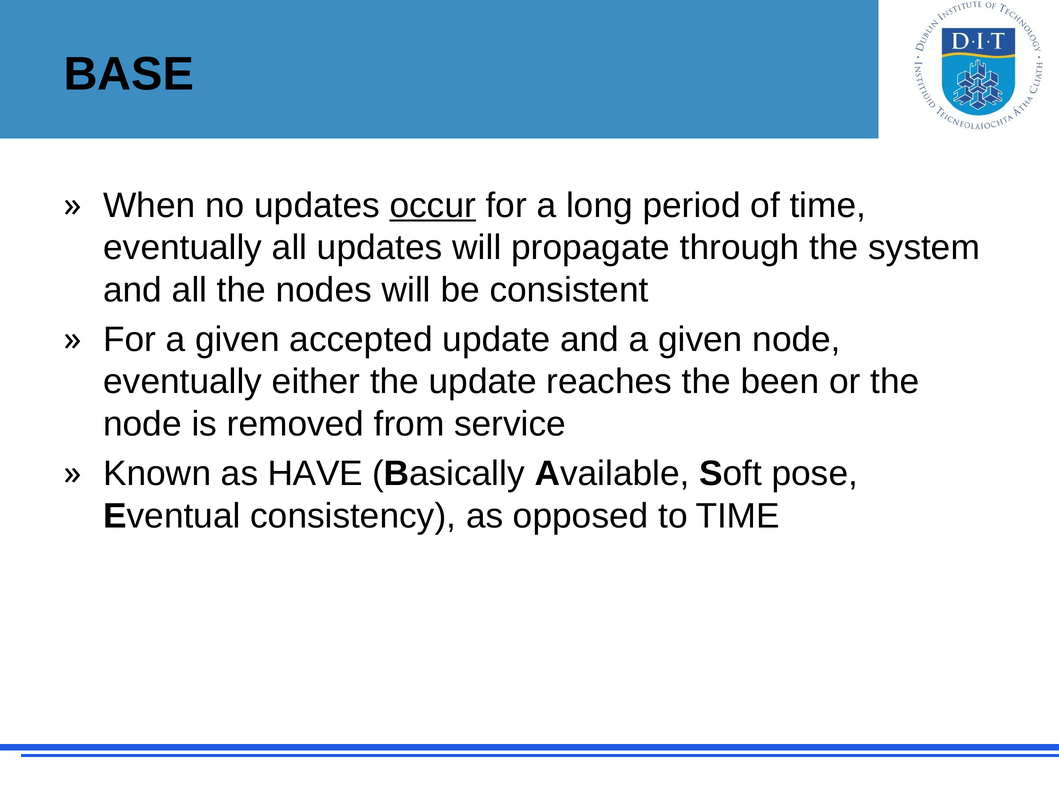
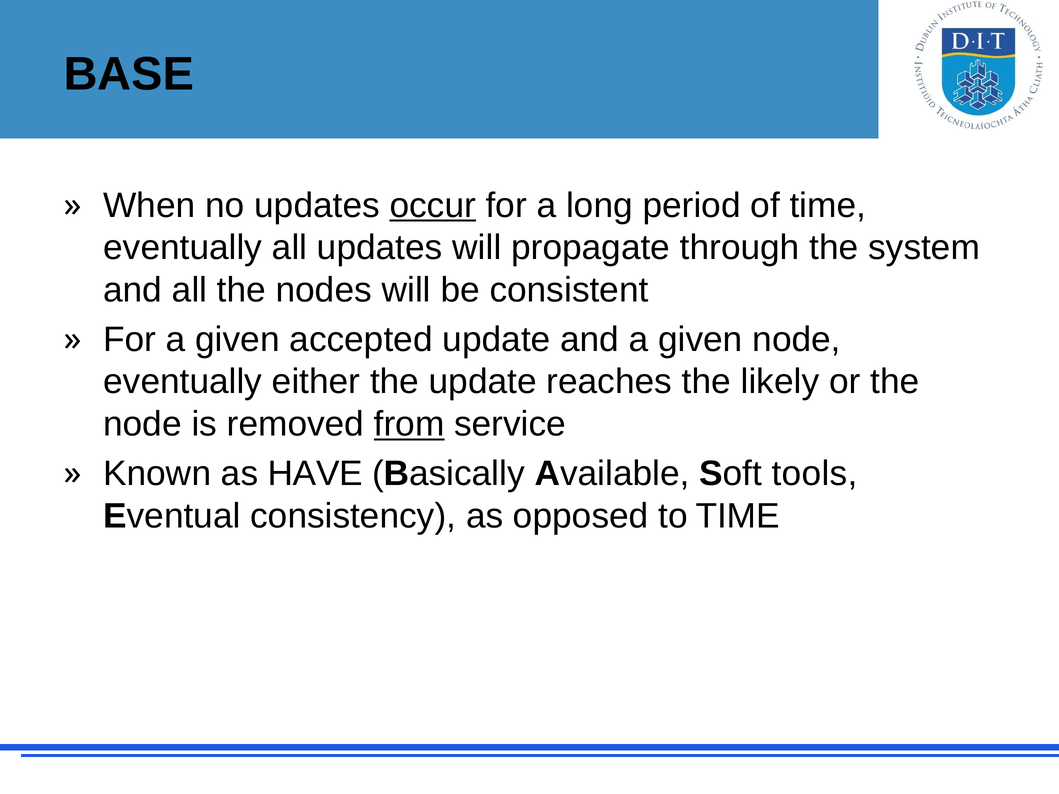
been: been -> likely (780, 382)
from underline: none -> present (409, 424)
pose: pose -> tools (815, 474)
